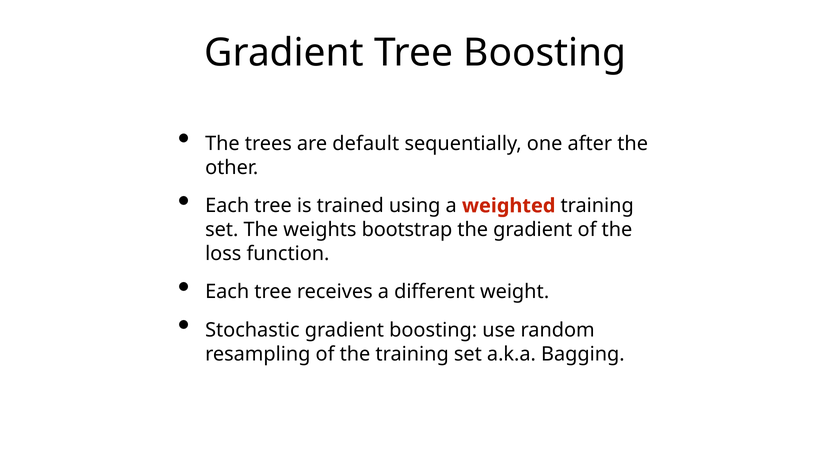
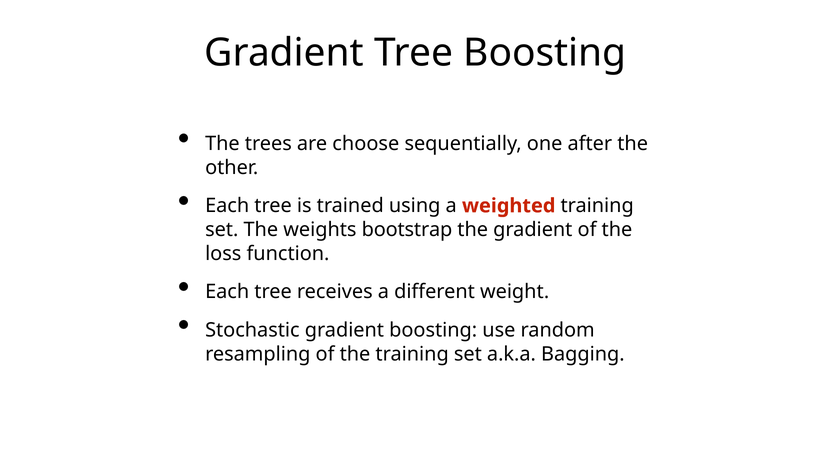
default: default -> choose (366, 143)
